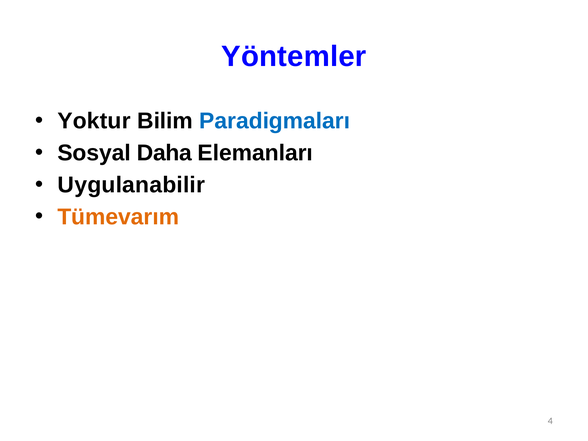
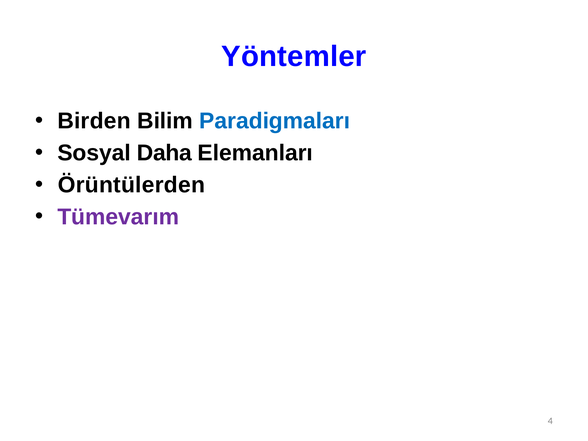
Yoktur: Yoktur -> Birden (94, 121)
Uygulanabilir: Uygulanabilir -> Örüntülerden (131, 185)
Tümevarım colour: orange -> purple (118, 217)
